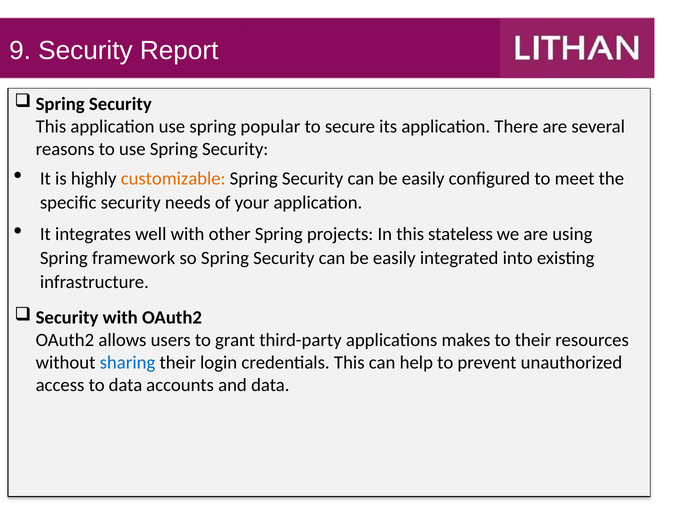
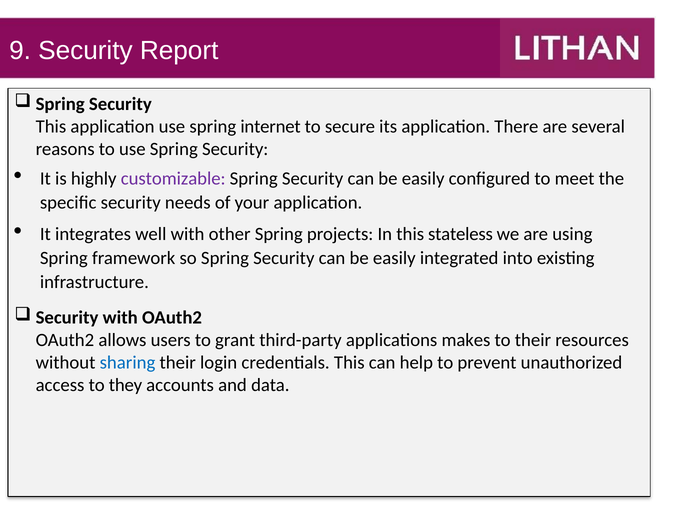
popular: popular -> internet (271, 127)
customizable colour: orange -> purple (173, 179)
to data: data -> they (125, 385)
